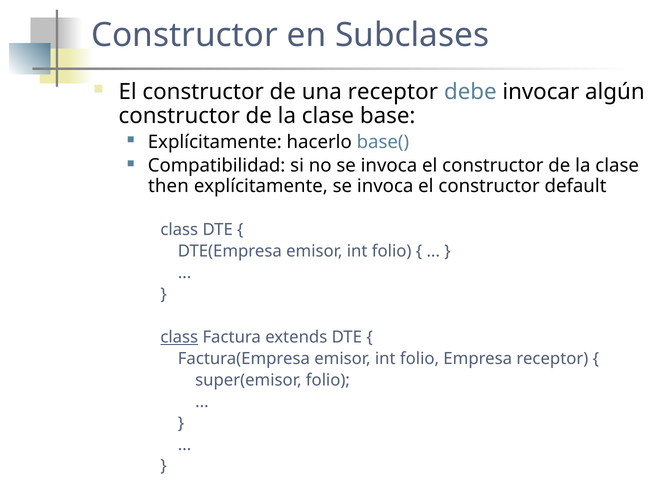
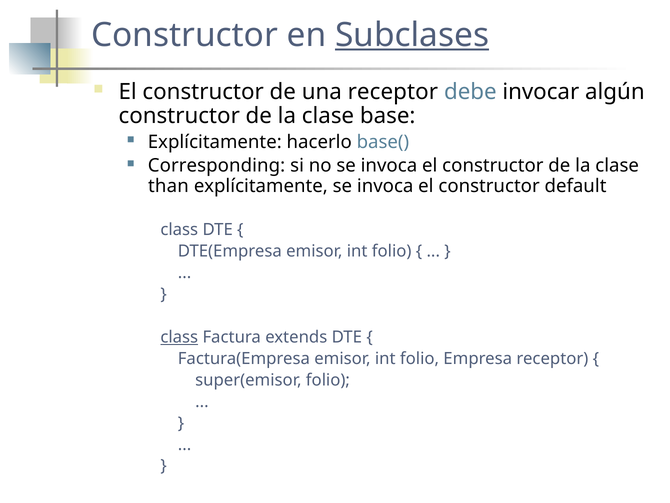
Subclases underline: none -> present (412, 35)
Compatibilidad: Compatibilidad -> Corresponding (217, 166)
then: then -> than (168, 186)
